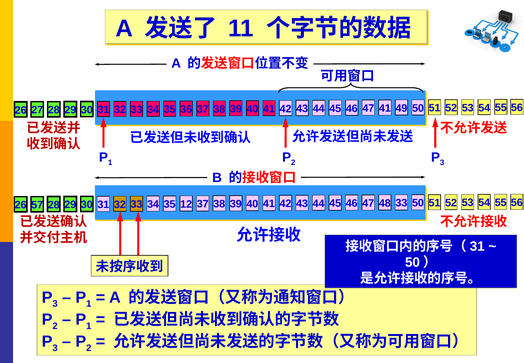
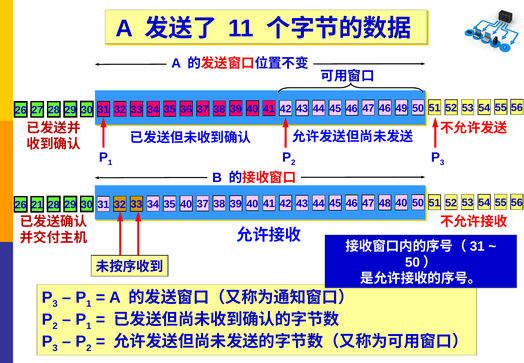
47 41: 41 -> 46 (385, 108)
57: 57 -> 21 (37, 205)
35 12: 12 -> 40 (186, 204)
48 33: 33 -> 40 (401, 203)
